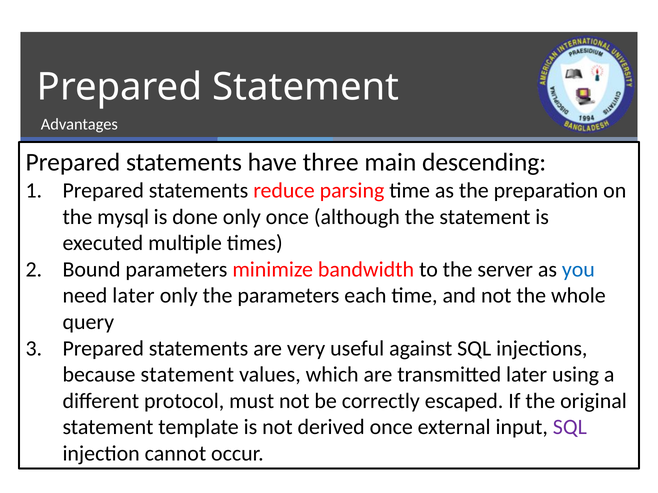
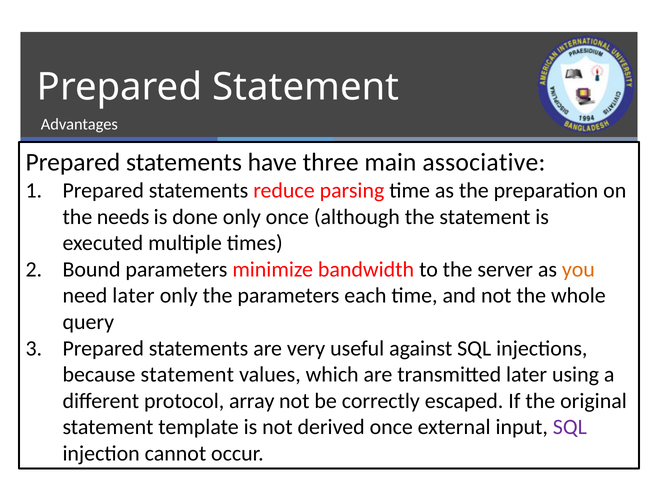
descending: descending -> associative (484, 163)
mysql: mysql -> needs (123, 217)
you colour: blue -> orange (578, 270)
must: must -> array (252, 401)
